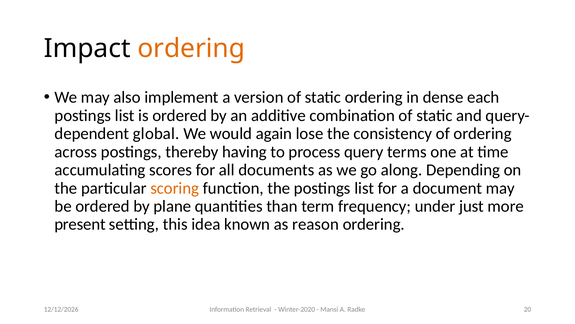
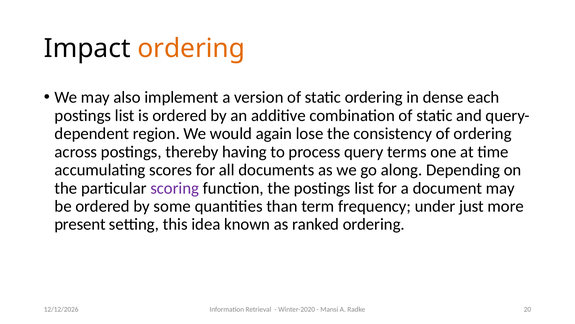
global: global -> region (156, 133)
scoring colour: orange -> purple (175, 188)
plane: plane -> some (172, 206)
reason: reason -> ranked (316, 224)
